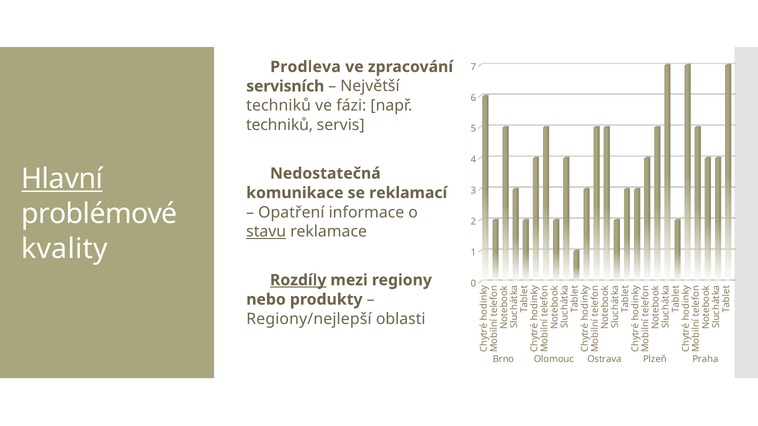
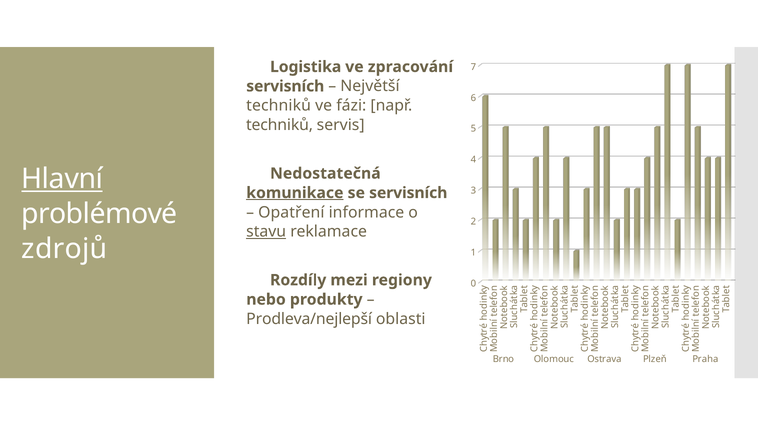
Prodleva: Prodleva -> Logistika (306, 67)
komunikace underline: none -> present (295, 193)
se reklamací: reklamací -> servisních (408, 193)
kvality: kvality -> zdrojů (64, 249)
Rozdíly underline: present -> none (298, 280)
Regiony/nejlepší: Regiony/nejlepší -> Prodleva/nejlepší (309, 319)
